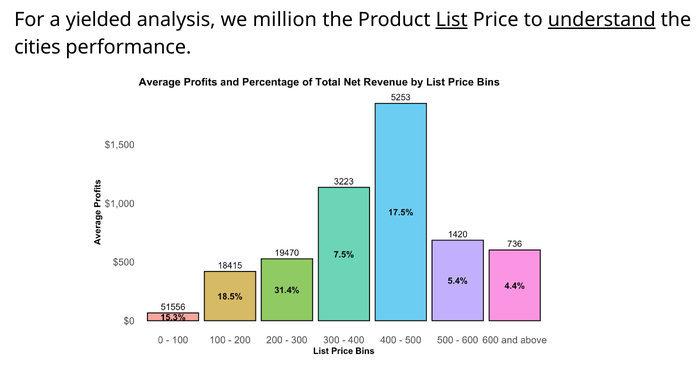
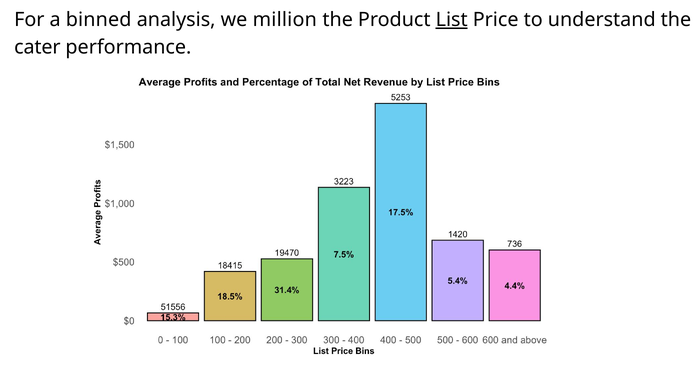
yielded: yielded -> binned (99, 20)
understand underline: present -> none (602, 20)
cities: cities -> cater (37, 47)
